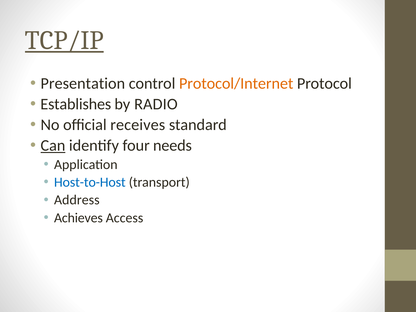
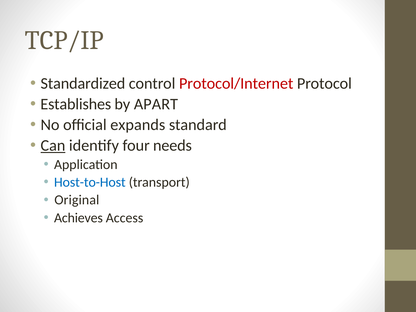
TCP/IP underline: present -> none (64, 40)
Presentation: Presentation -> Standardized (83, 83)
Protocol/Internet colour: orange -> red (236, 83)
RADIO: RADIO -> APART (156, 104)
receives: receives -> expands (138, 125)
Address: Address -> Original (77, 200)
